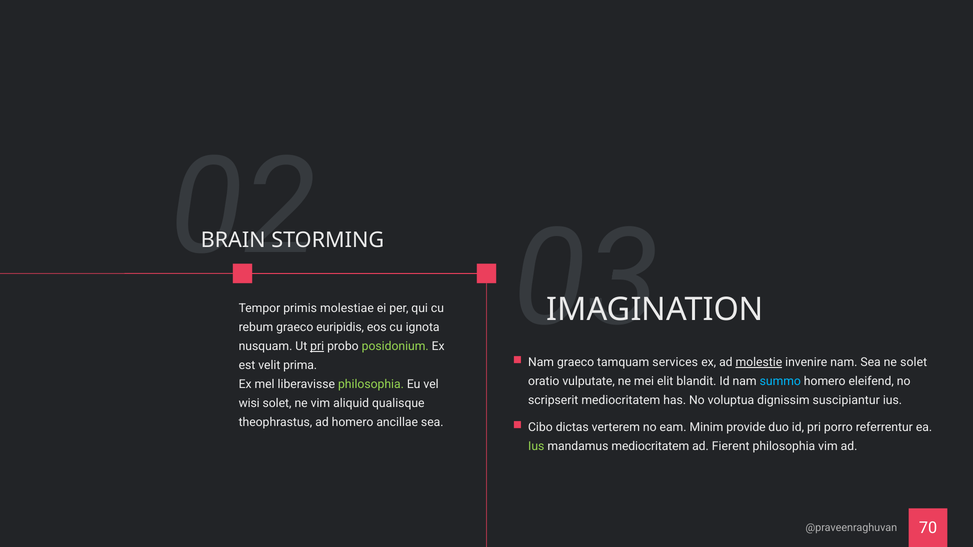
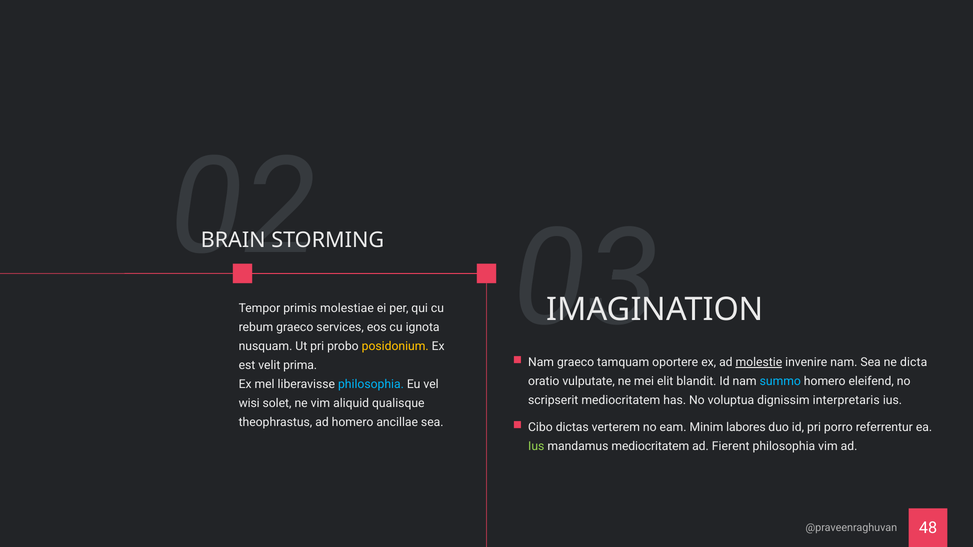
euripidis: euripidis -> services (340, 327)
pri underline: present -> none (317, 346)
posidonium colour: light green -> yellow (395, 346)
services: services -> oportere (675, 363)
ne solet: solet -> dicta (914, 363)
philosophia colour: light green -> light blue (371, 384)
suscipiantur: suscipiantur -> interpretaris (846, 400)
provide: provide -> labores (746, 428)
70: 70 -> 48 (928, 528)
